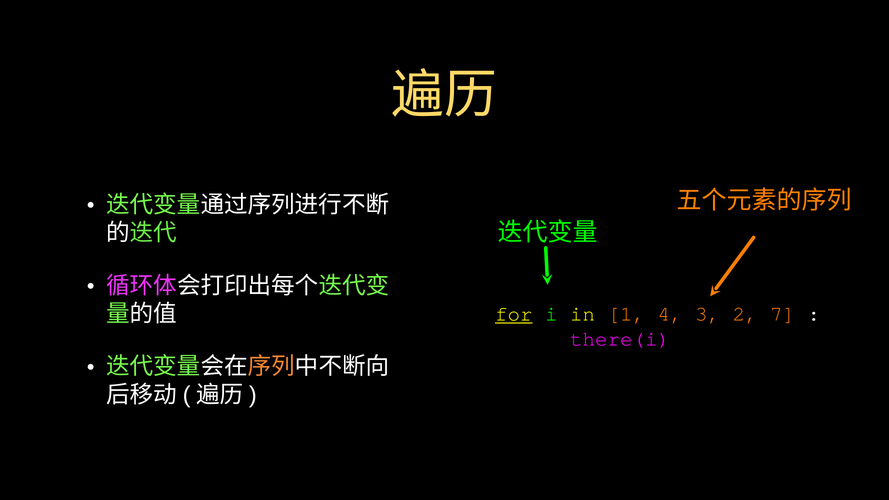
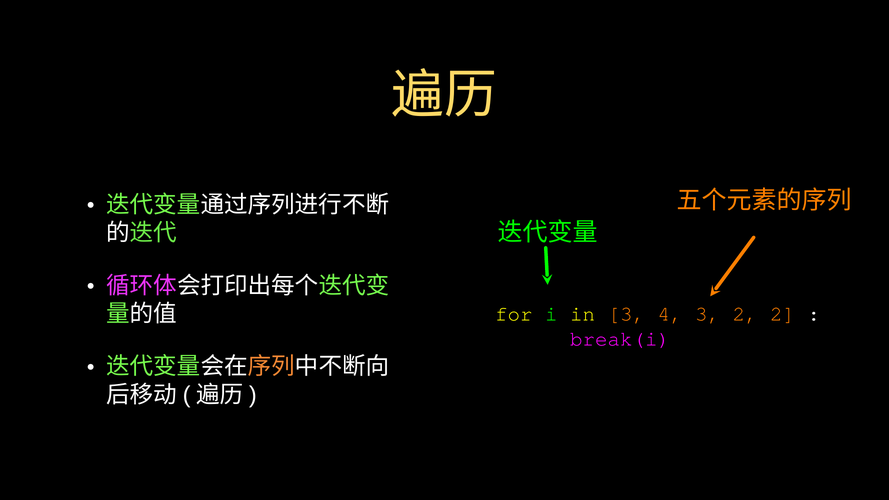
for underline: present -> none (514, 314)
in 1: 1 -> 3 (626, 314)
2 7: 7 -> 2 (783, 314)
there(i: there(i -> break(i (620, 339)
